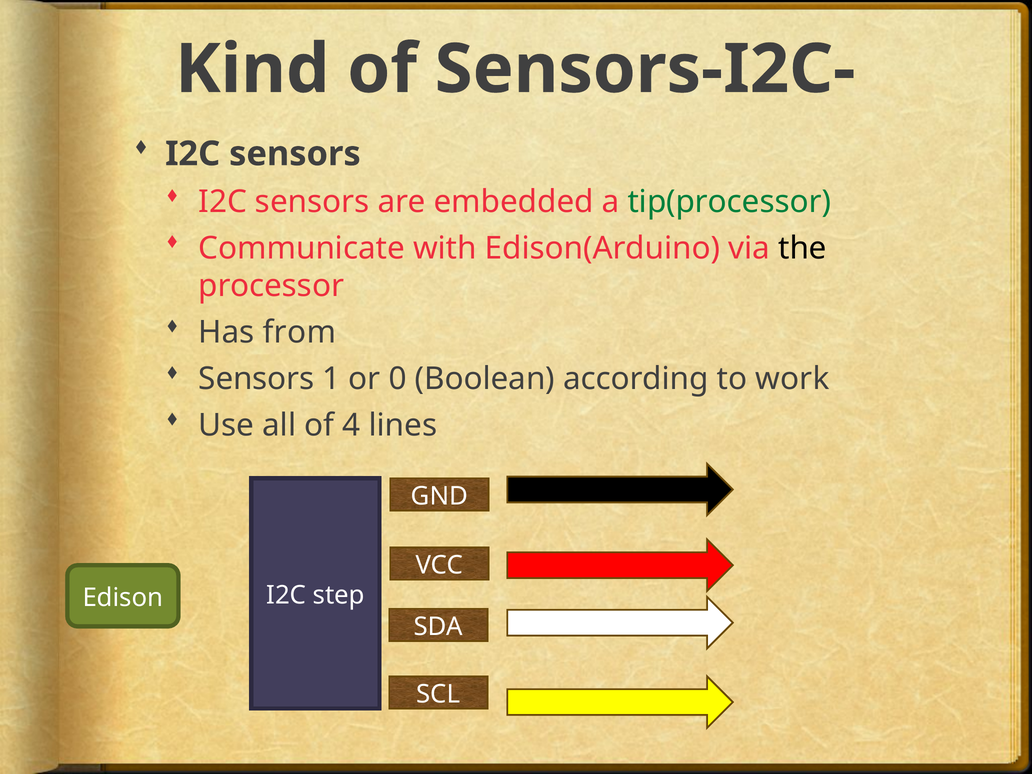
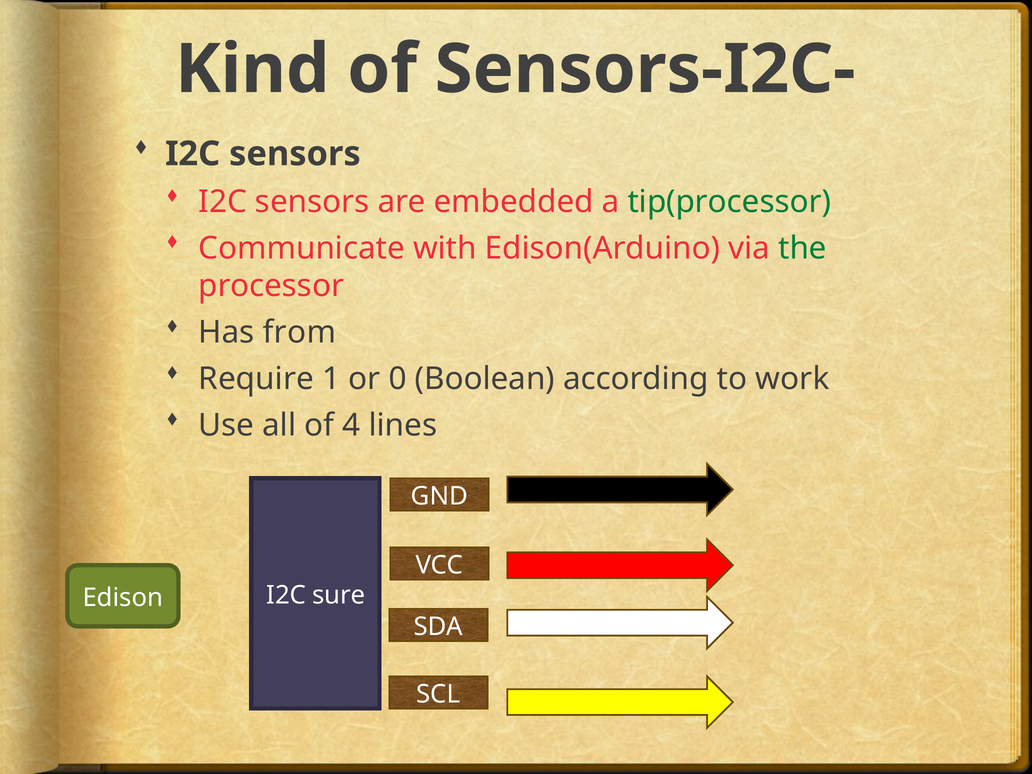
the colour: black -> green (802, 248)
Sensors: Sensors -> Require (256, 379)
step: step -> sure (339, 595)
